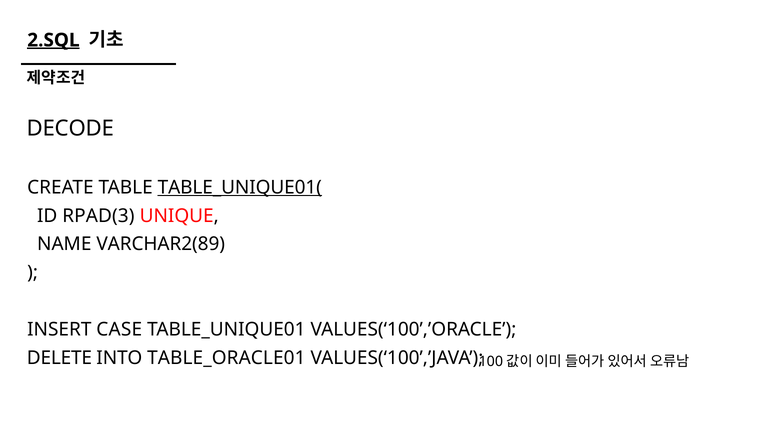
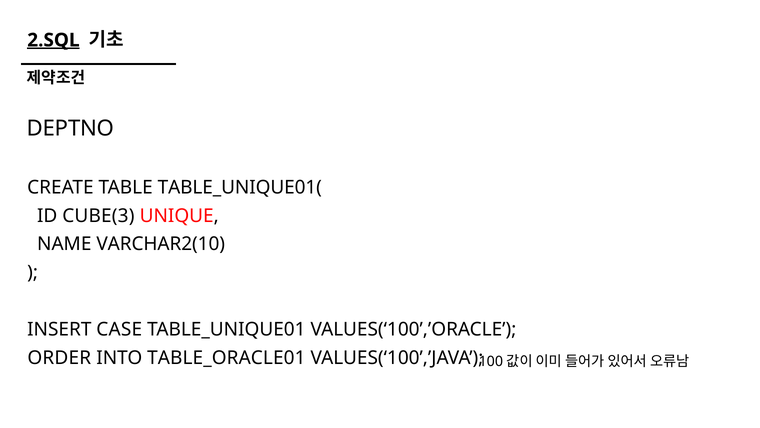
DECODE: DECODE -> DEPTNO (70, 128)
TABLE_UNIQUE01( underline: present -> none (240, 187)
RPAD(3: RPAD(3 -> CUBE(3 (98, 215)
VARCHAR2(89: VARCHAR2(89 -> VARCHAR2(10 (161, 244)
DELETE: DELETE -> ORDER (59, 358)
